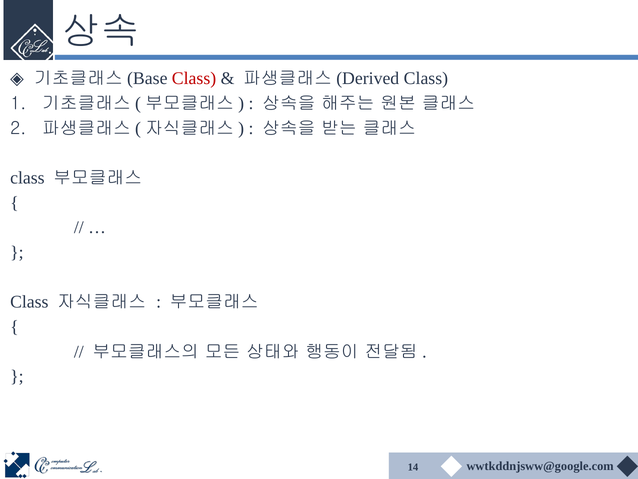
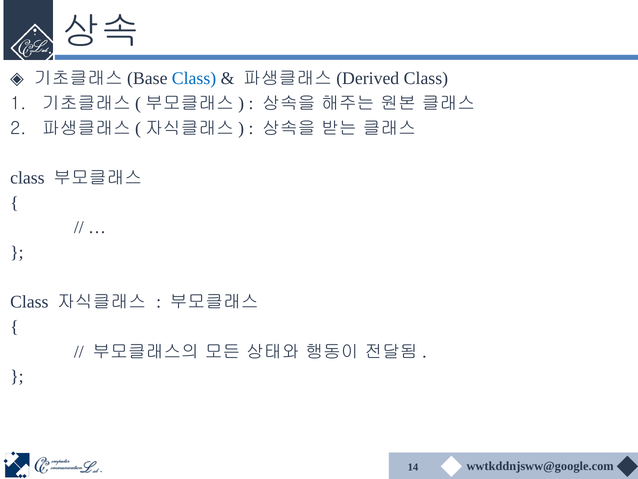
Class colour: red -> blue (194, 78)
